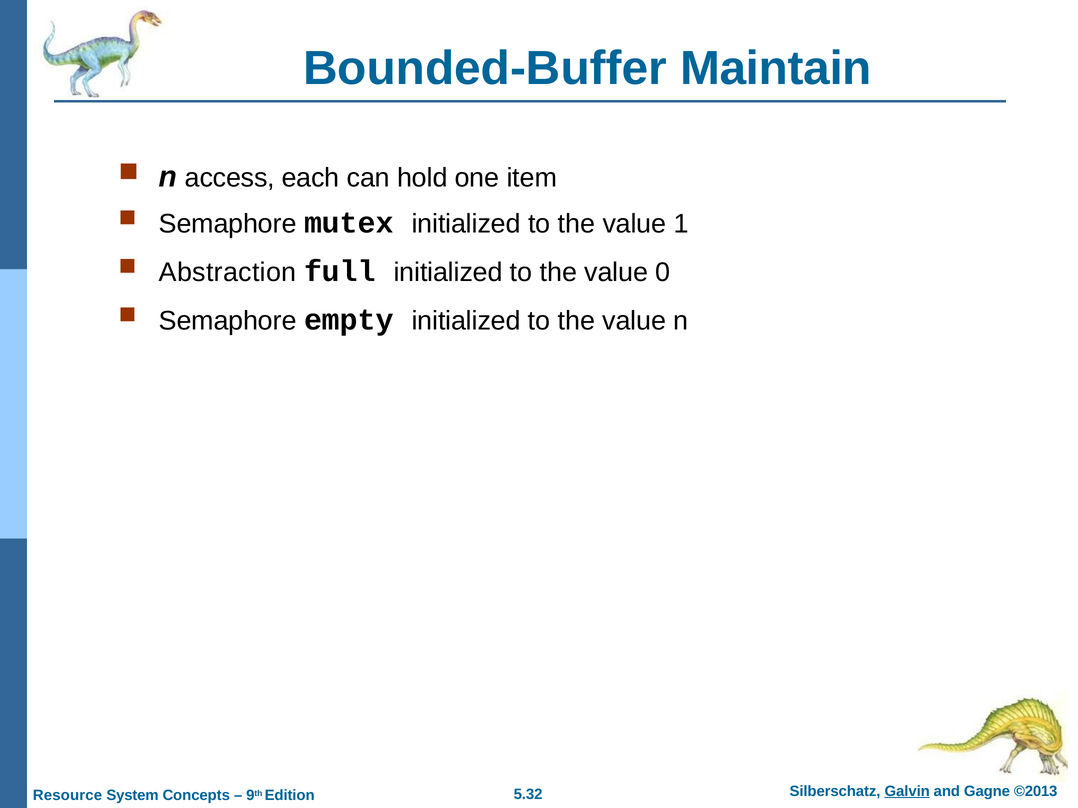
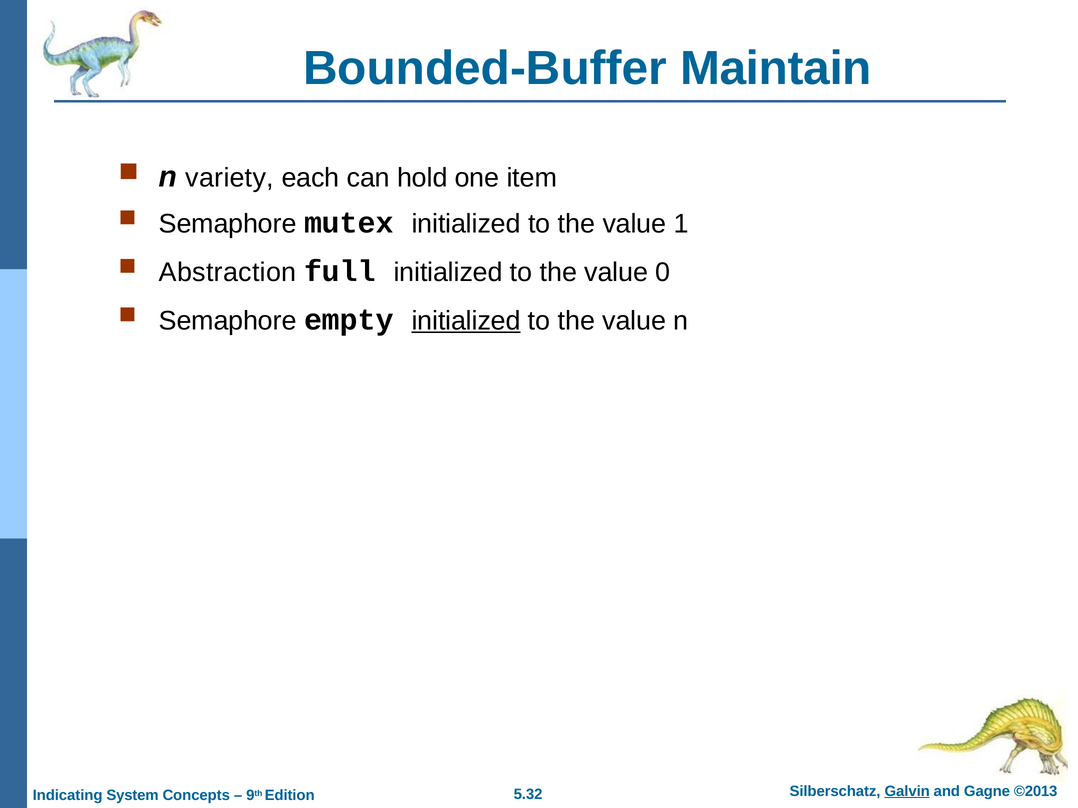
access: access -> variety (230, 178)
initialized underline: none -> present (466, 321)
Resource: Resource -> Indicating (68, 796)
